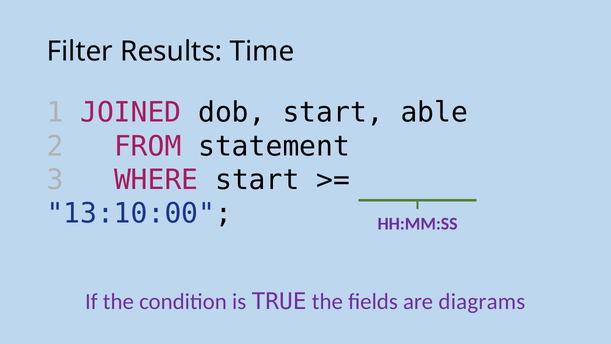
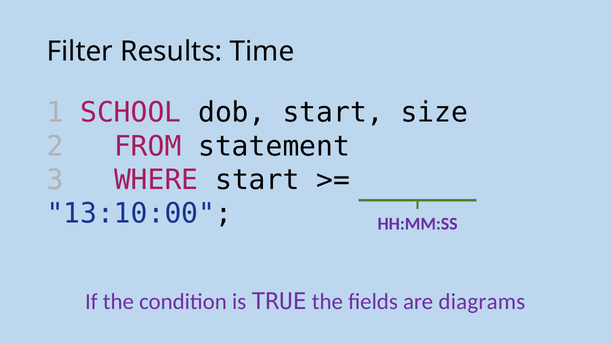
JOINED: JOINED -> SCHOOL (131, 113)
able: able -> size (434, 113)
